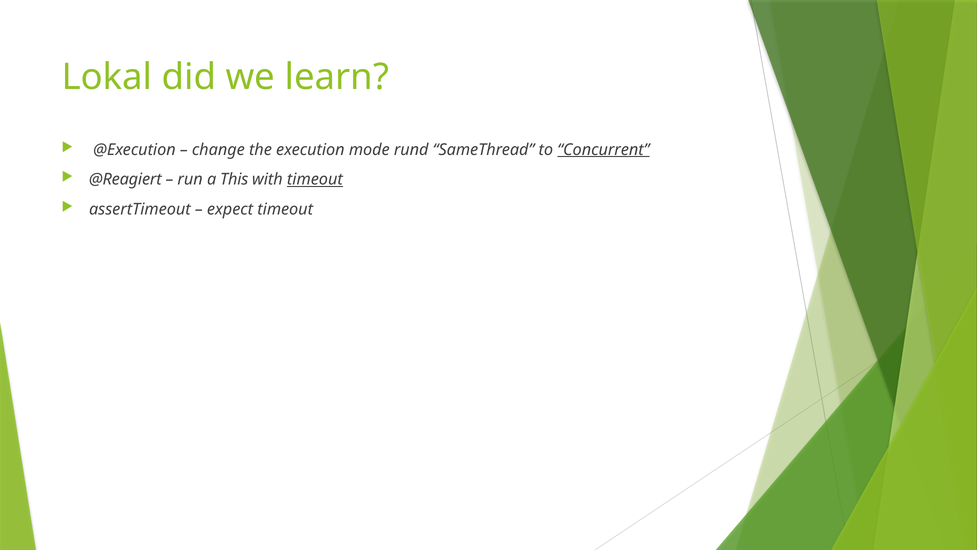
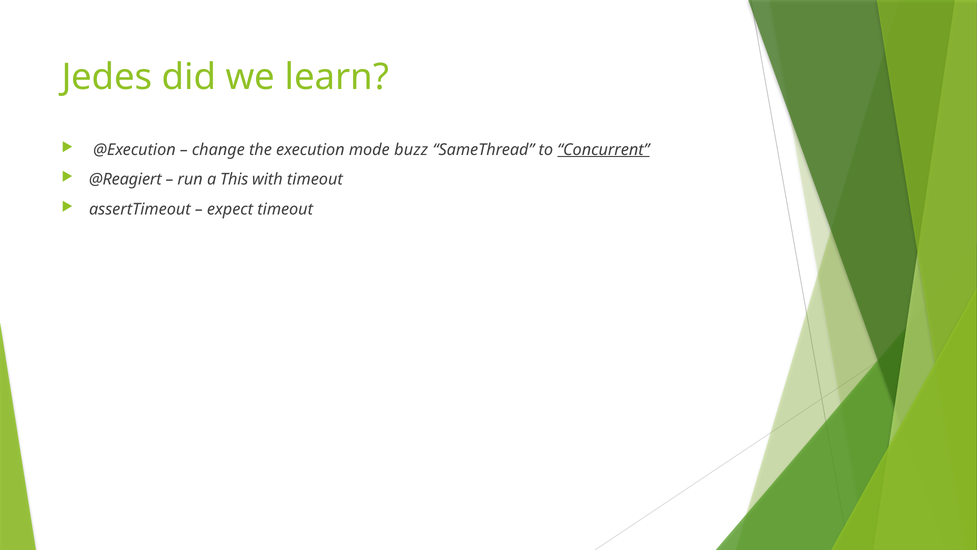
Lokal: Lokal -> Jedes (107, 77)
rund: rund -> buzz (411, 150)
timeout underline: present -> none (315, 179)
